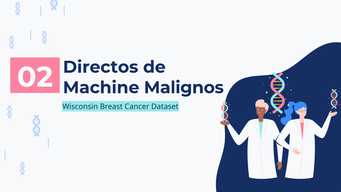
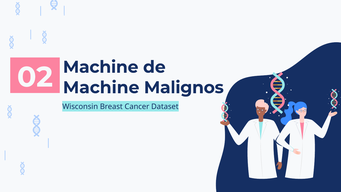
Directos: Directos -> Machine (101, 67)
